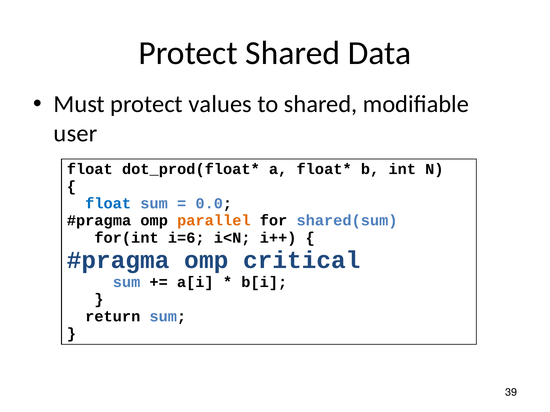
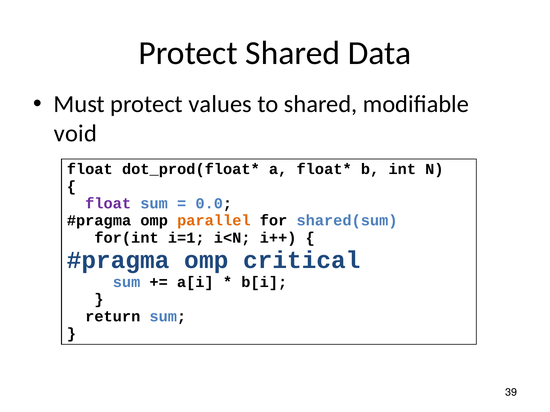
user: user -> void (75, 134)
float colour: blue -> purple (108, 204)
i=6: i=6 -> i=1 (186, 238)
